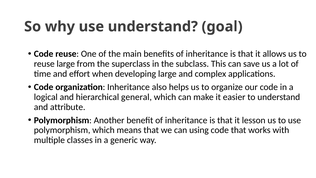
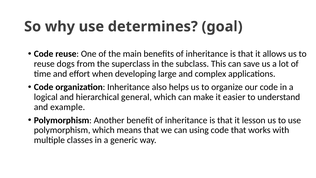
use understand: understand -> determines (153, 27)
reuse large: large -> dogs (66, 64)
attribute: attribute -> example (68, 107)
